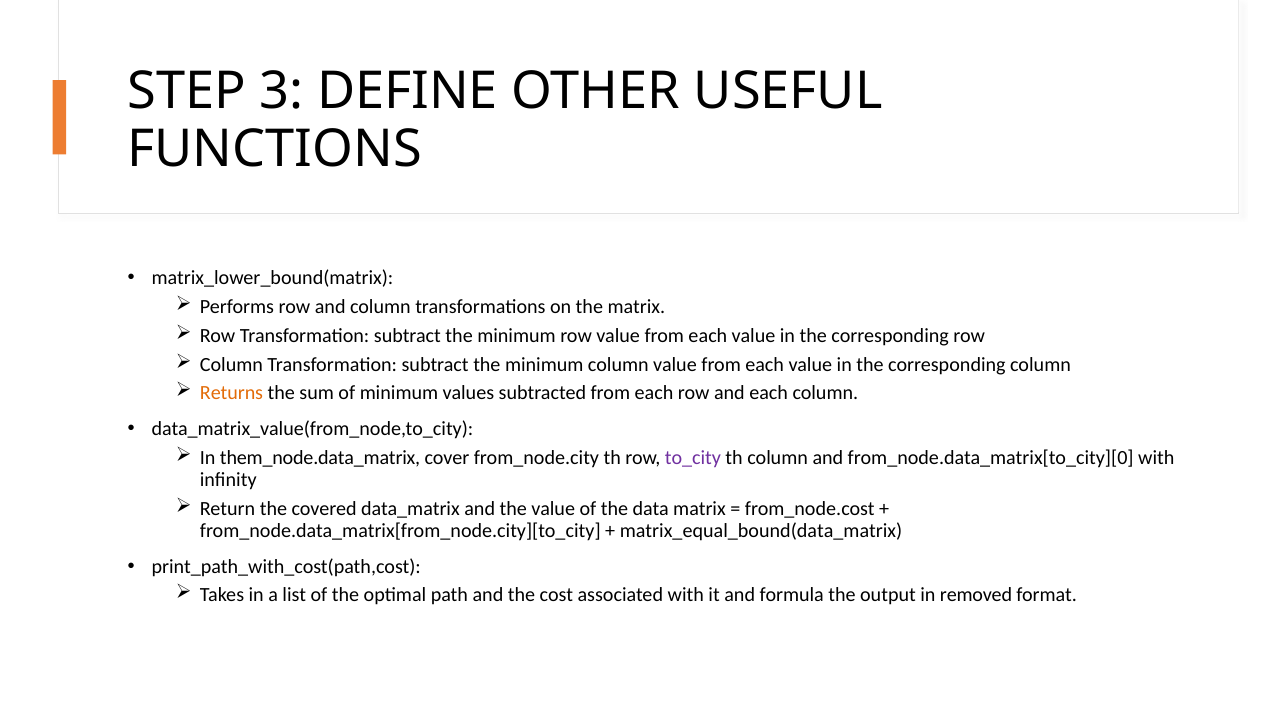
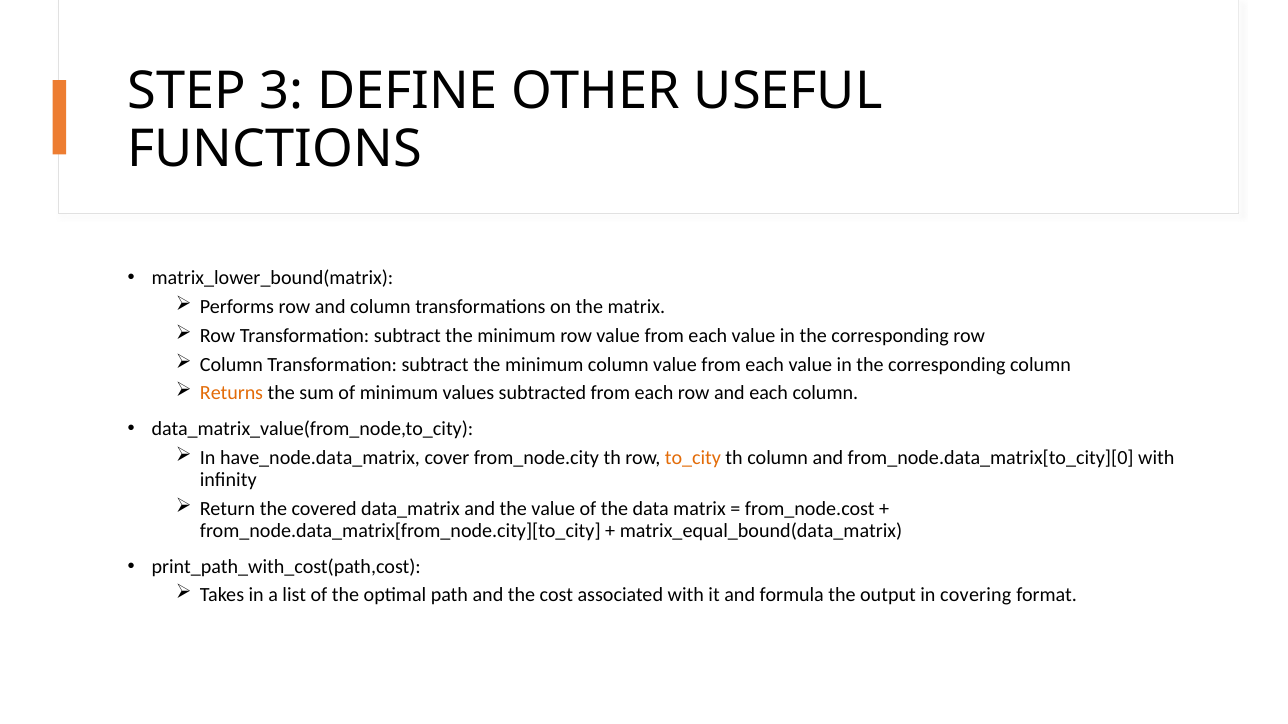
them_node.data_matrix: them_node.data_matrix -> have_node.data_matrix (320, 458)
to_city colour: purple -> orange (693, 458)
removed: removed -> covering (976, 596)
